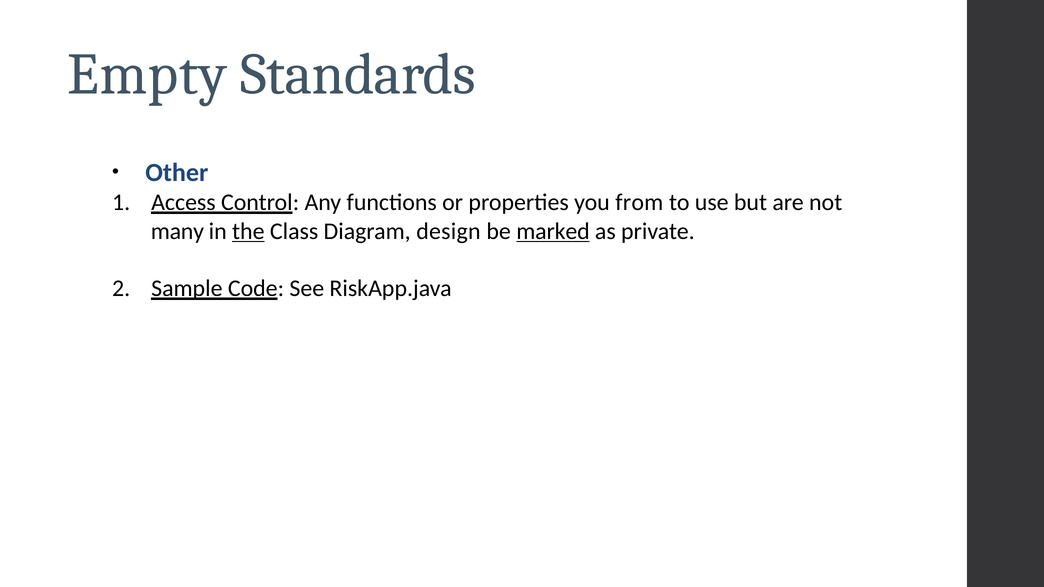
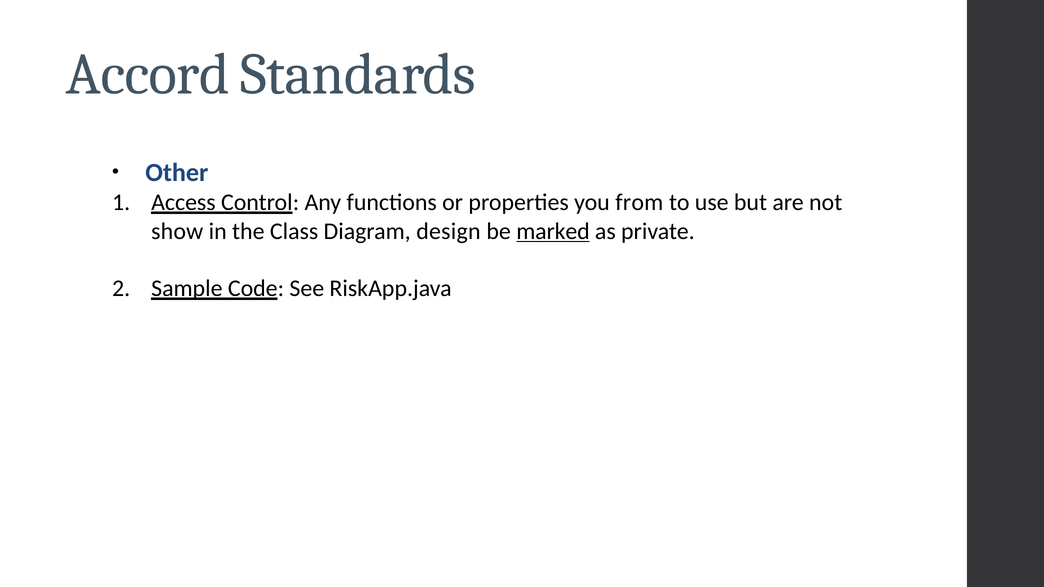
Empty: Empty -> Accord (148, 75)
many: many -> show (177, 231)
the underline: present -> none (248, 231)
